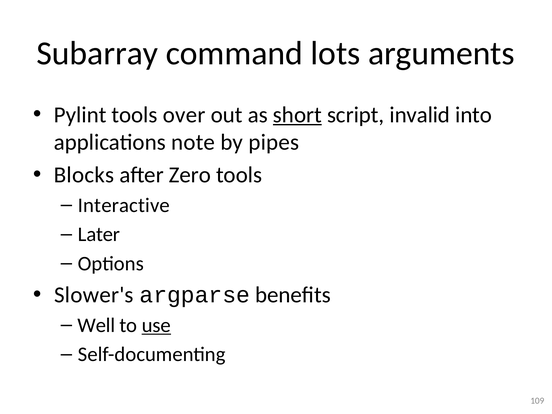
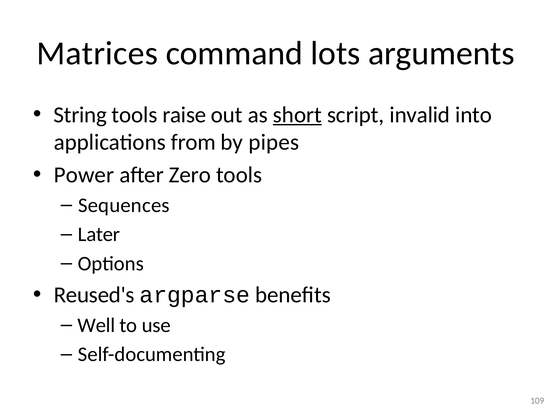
Subarray: Subarray -> Matrices (97, 53)
Pylint: Pylint -> String (80, 115)
over: over -> raise (184, 115)
note: note -> from (193, 142)
Blocks: Blocks -> Power (84, 175)
Interactive: Interactive -> Sequences (124, 205)
Slower's: Slower's -> Reused's (94, 295)
use underline: present -> none (156, 325)
